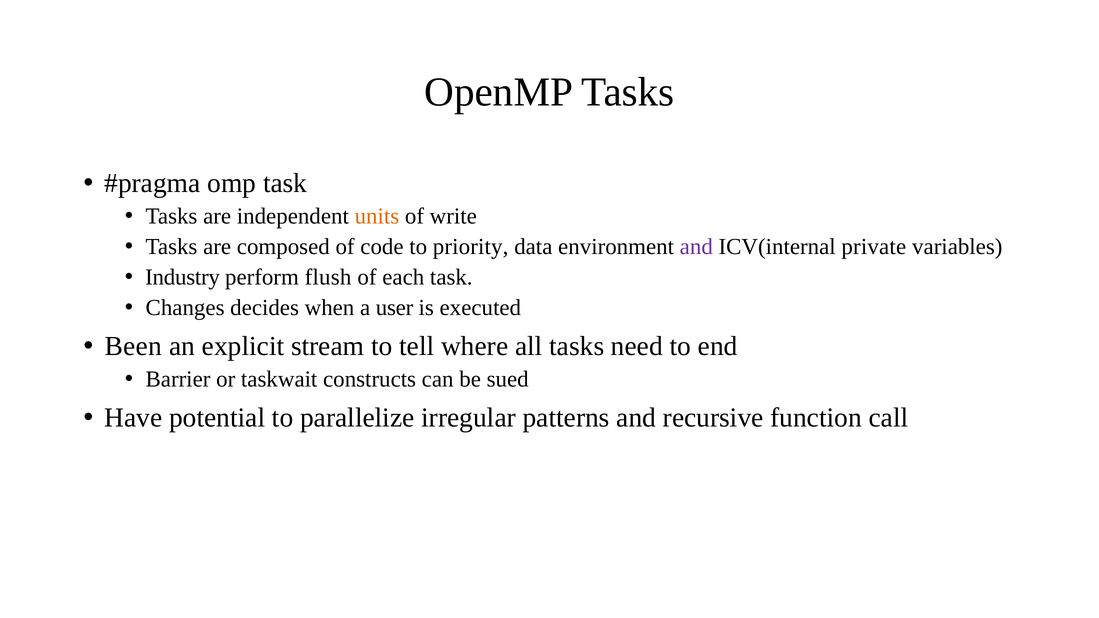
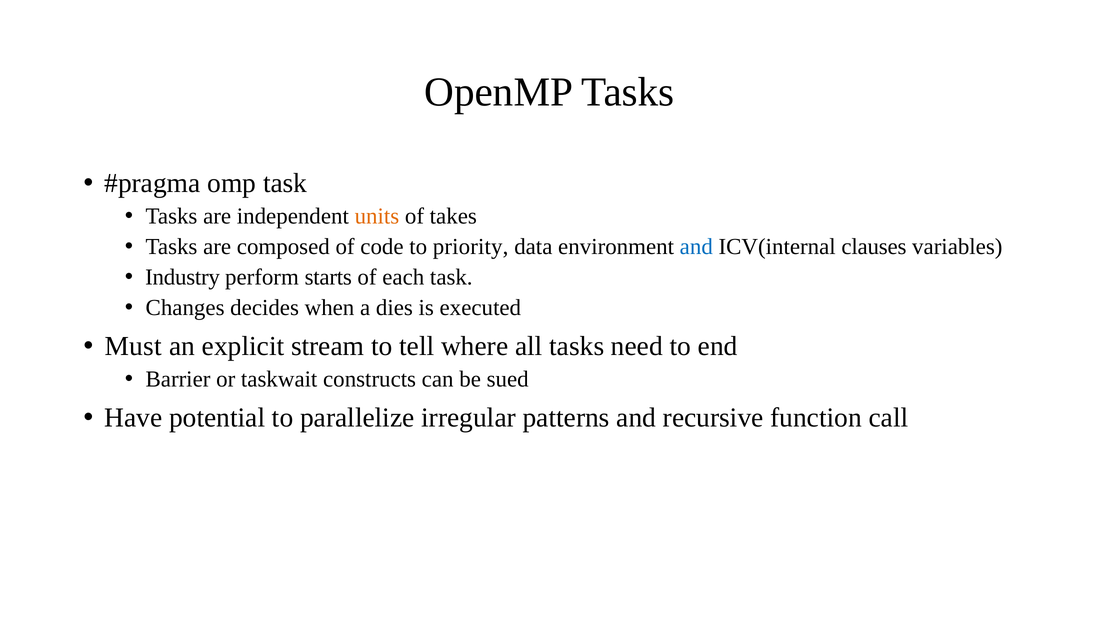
write: write -> takes (453, 216)
and colour: purple -> blue (696, 247)
private: private -> clauses (874, 247)
flush: flush -> starts (328, 277)
user: user -> dies (394, 308)
Been: Been -> Must (133, 346)
